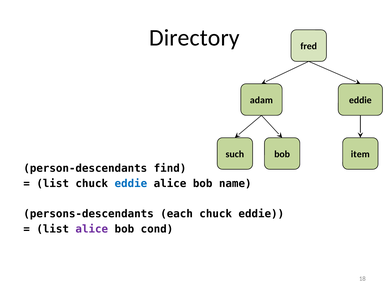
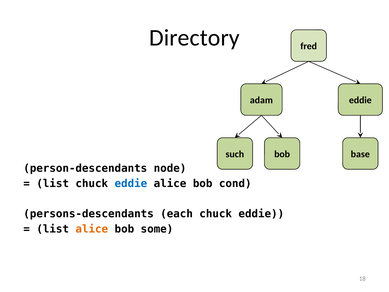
item: item -> base (360, 154)
find: find -> node (170, 168)
name: name -> cond (235, 183)
alice colour: purple -> orange (92, 229)
cond: cond -> some (157, 229)
